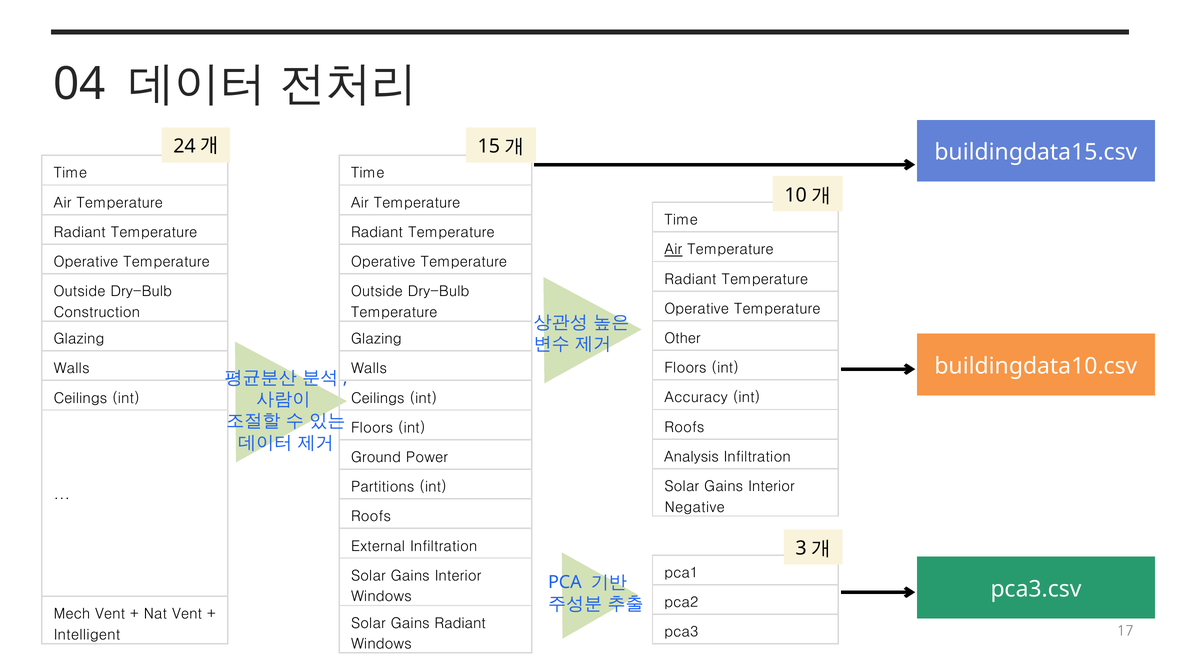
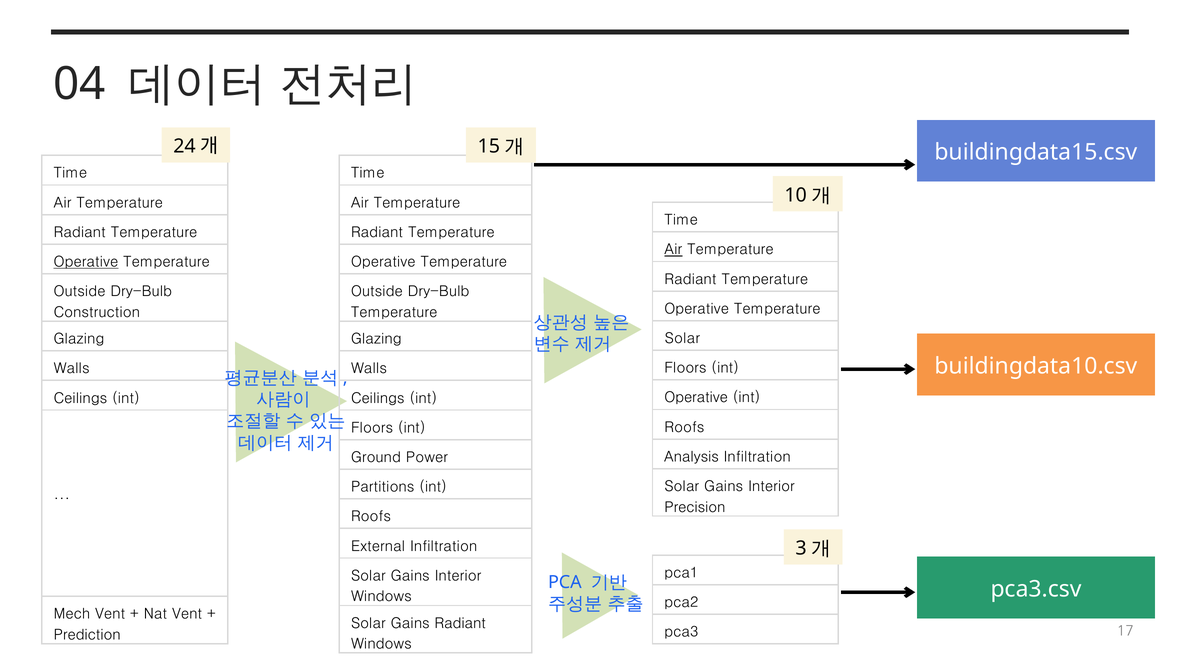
Operative underline: none -> present (86, 262)
Other: Other -> Solar (682, 338)
Accuracy: Accuracy -> Operative (696, 397)
Negative: Negative -> Precision (695, 507)
Intelligent: Intelligent -> Prediction (87, 635)
